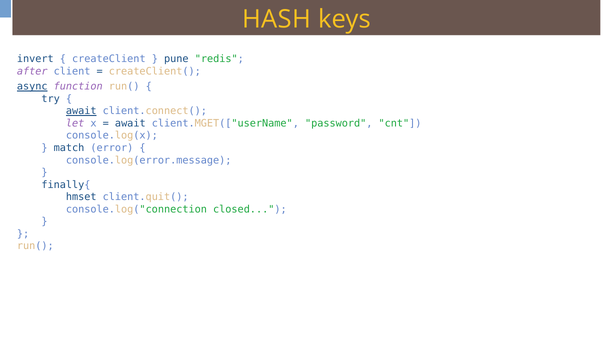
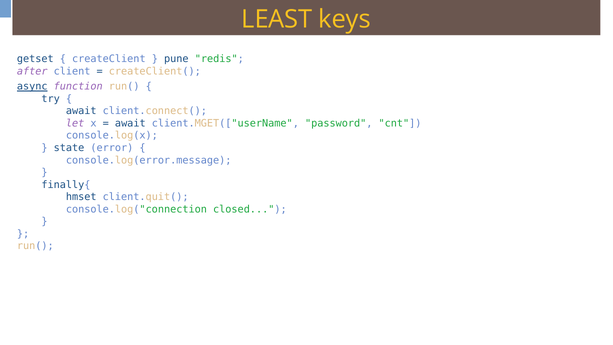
HASH: HASH -> LEAST (277, 19)
invert: invert -> getset (35, 59)
await underline: present -> none (81, 111)
match: match -> state (69, 148)
